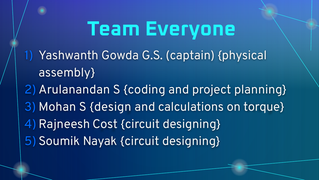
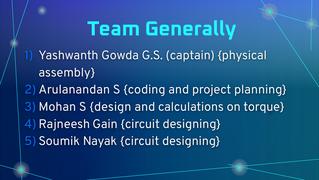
Everyone: Everyone -> Generally (191, 29)
Cost: Cost -> Gain (105, 124)
